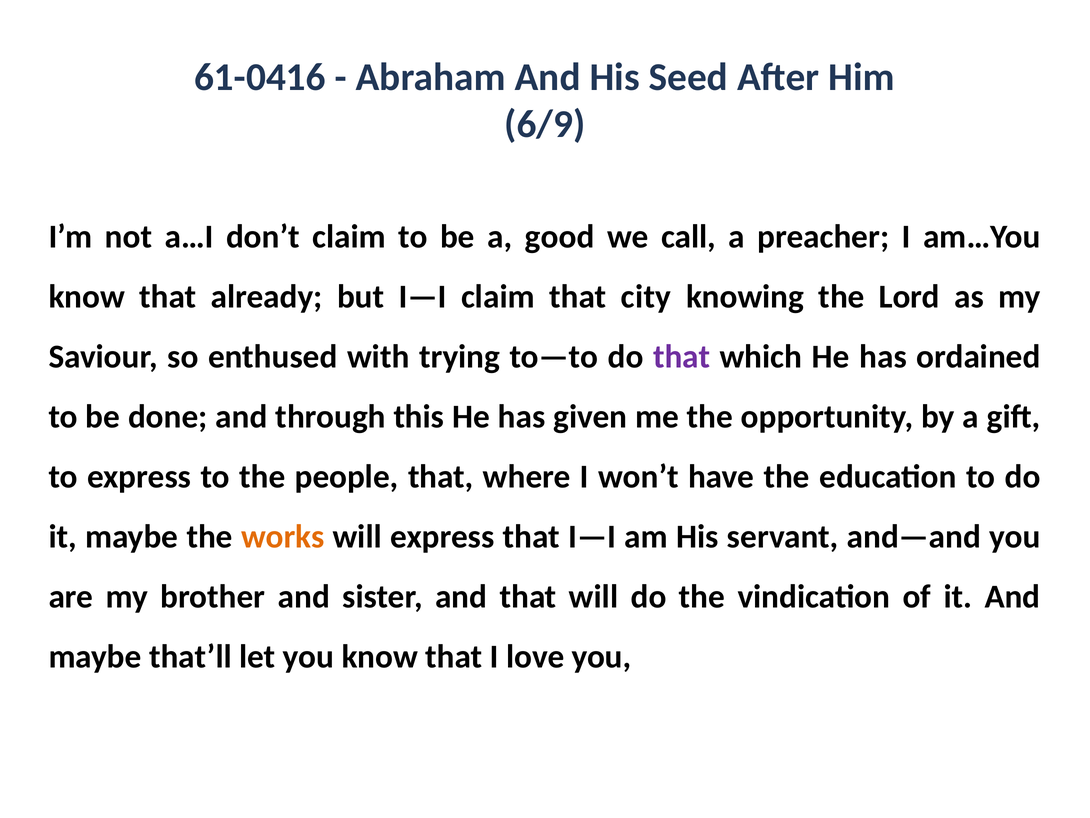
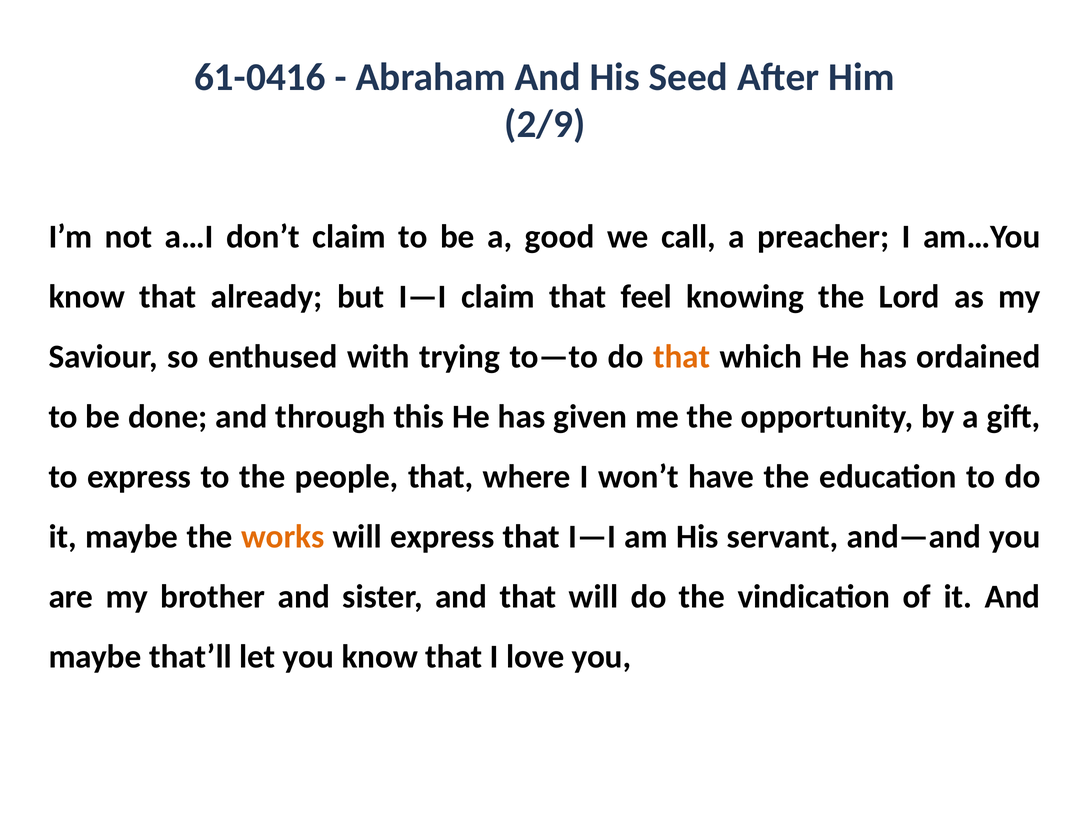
6/9: 6/9 -> 2/9 (545, 124)
city: city -> feel (646, 297)
that colour: purple -> orange (682, 357)
